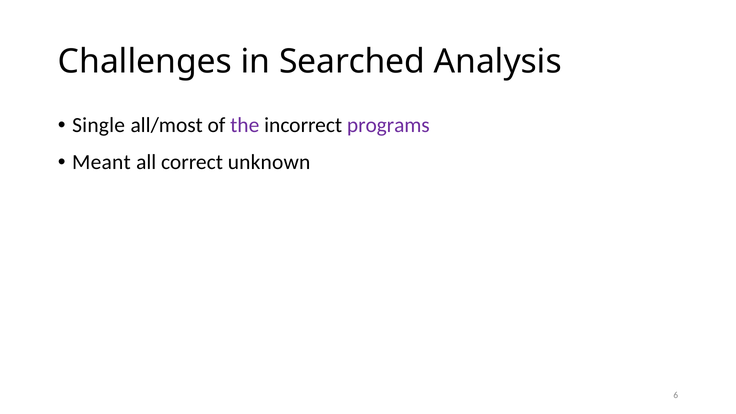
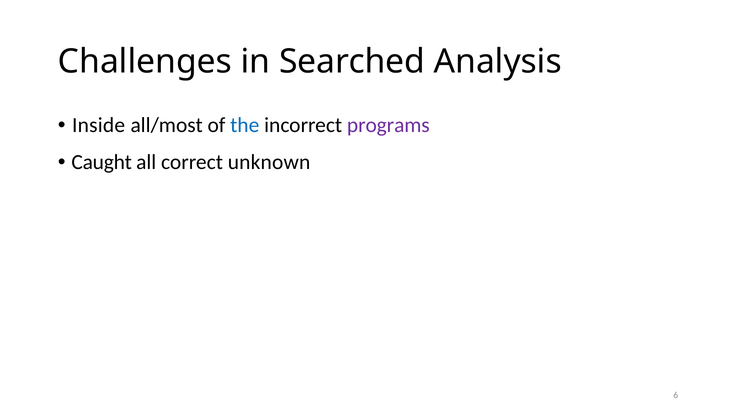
Single: Single -> Inside (99, 125)
the colour: purple -> blue (245, 125)
Meant: Meant -> Caught (102, 162)
